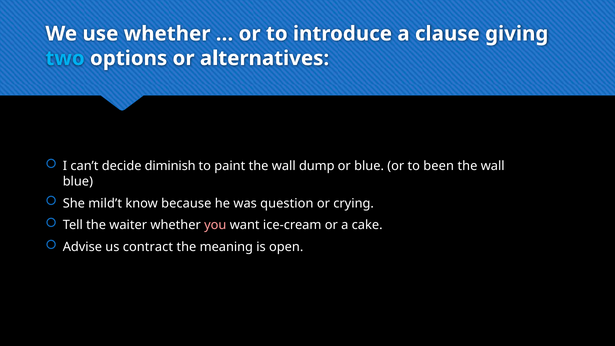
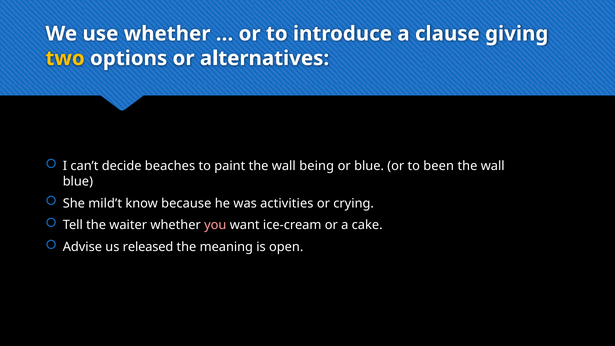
two colour: light blue -> yellow (65, 58)
diminish: diminish -> beaches (170, 166)
dump: dump -> being (317, 166)
question: question -> activities (287, 203)
contract: contract -> released (148, 247)
